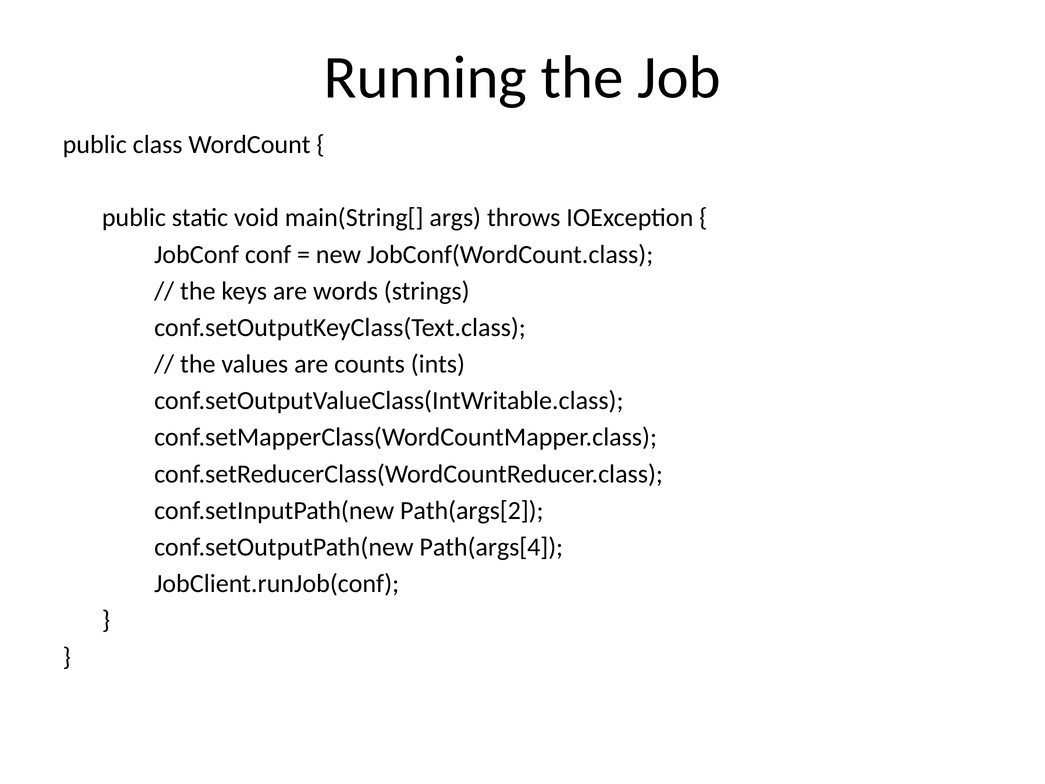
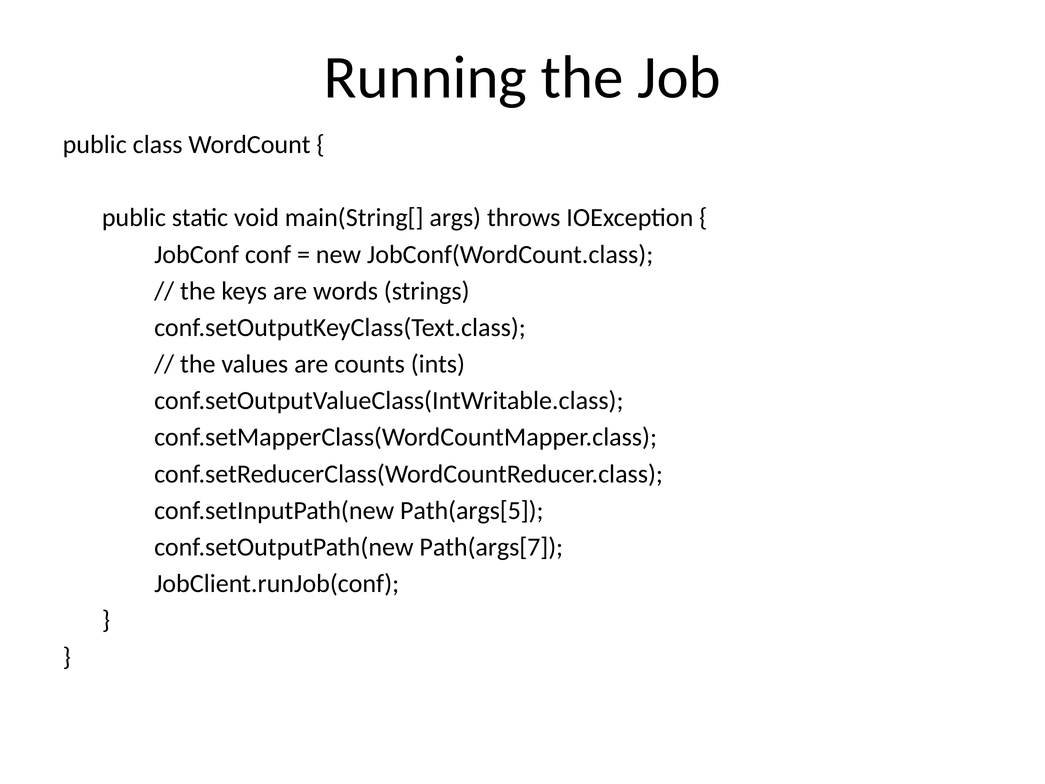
Path(args[2: Path(args[2 -> Path(args[5 (472, 510)
Path(args[4: Path(args[4 -> Path(args[7 (491, 547)
